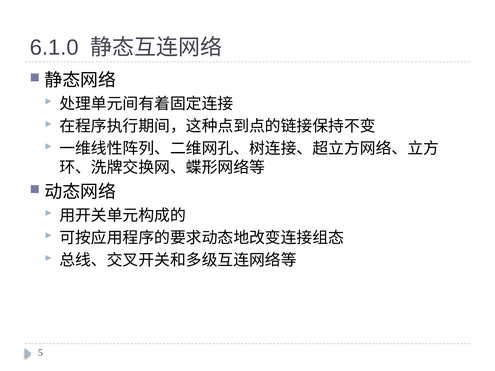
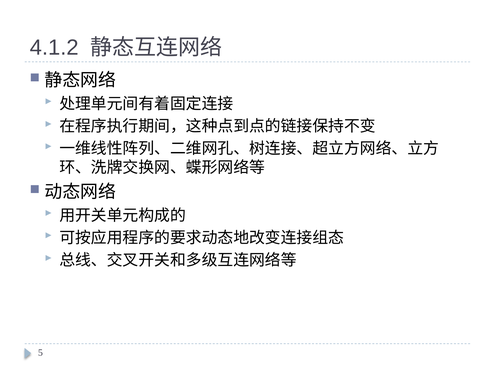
6.1.0: 6.1.0 -> 4.1.2 (54, 48)
